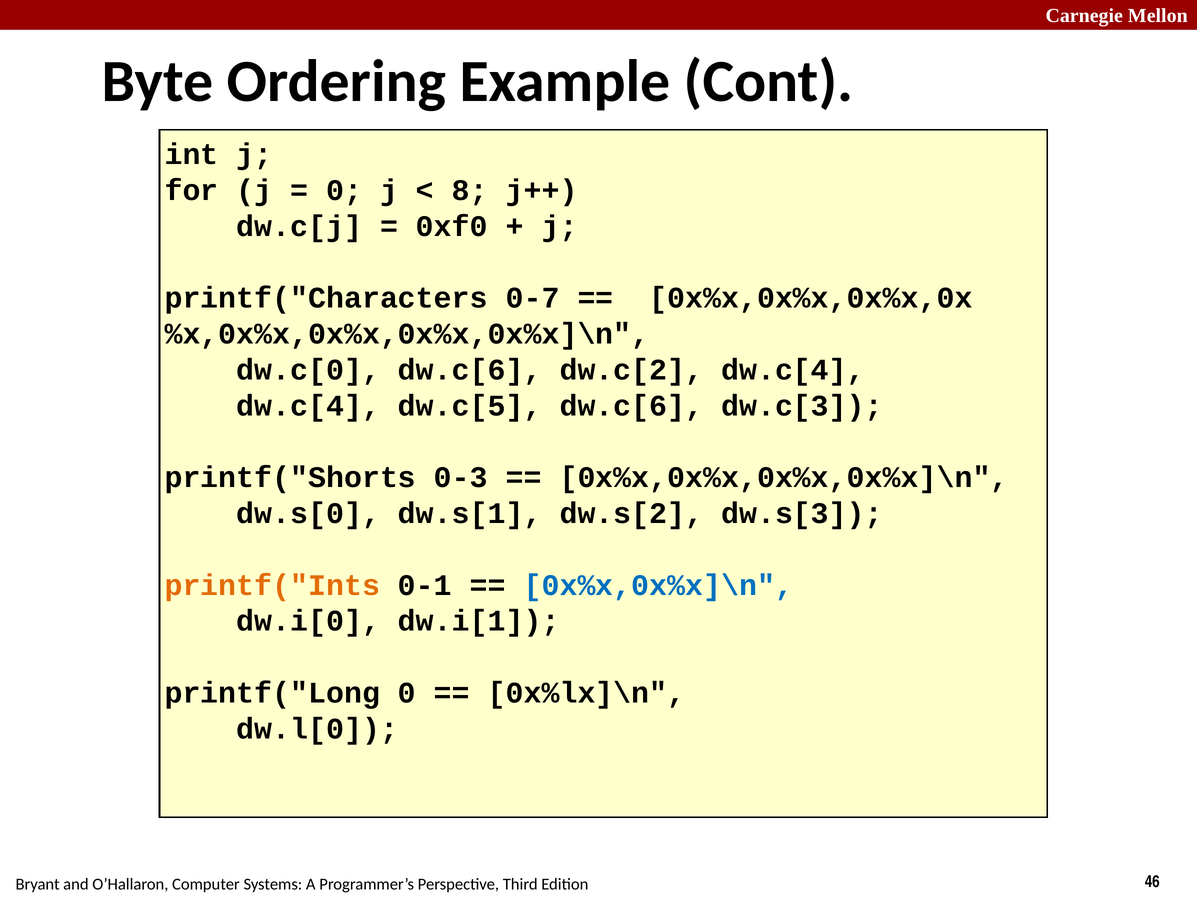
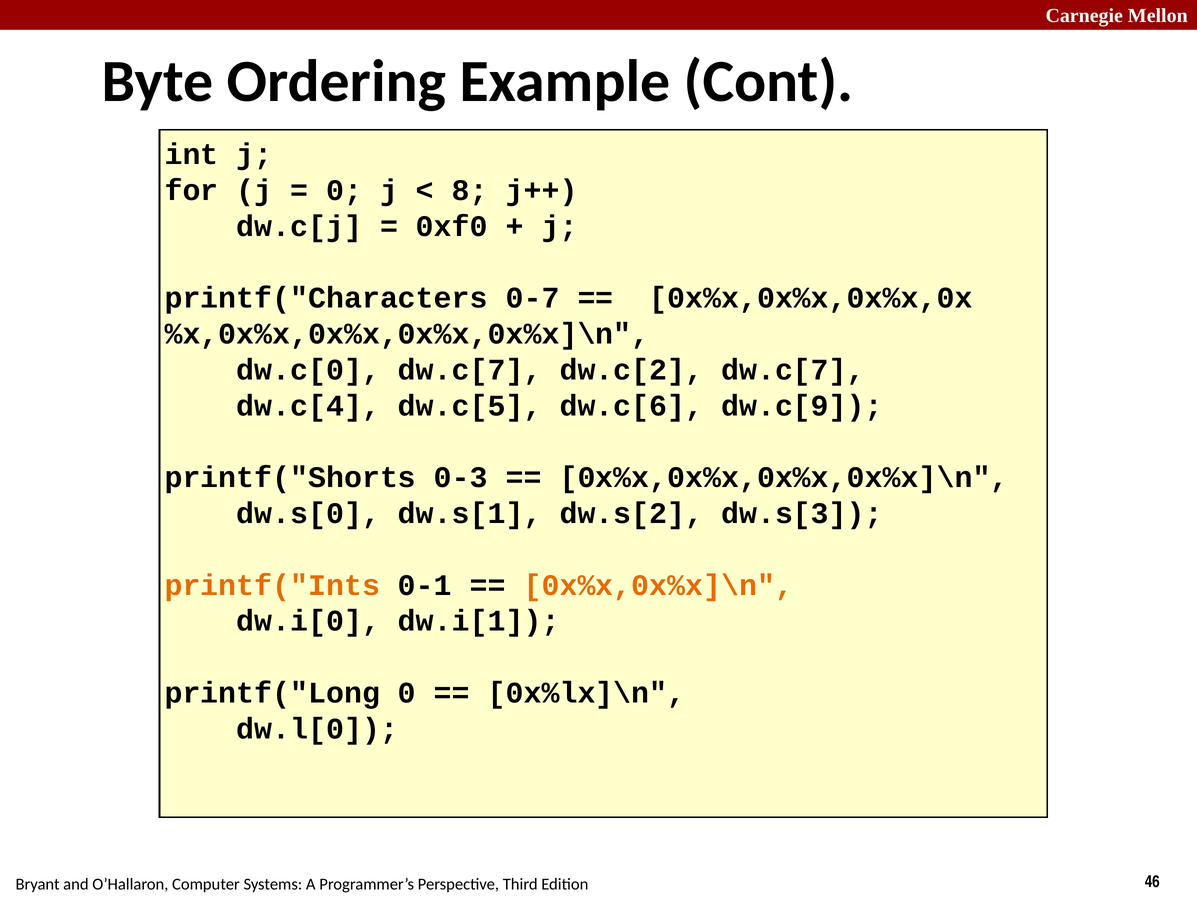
dw.c[0 dw.c[6: dw.c[6 -> dw.c[7 (470, 370)
dw.c[2 dw.c[4: dw.c[4 -> dw.c[7 (793, 370)
dw.c[3: dw.c[3 -> dw.c[9 (802, 406)
0x%x,0x%x]\n colour: blue -> orange (658, 586)
